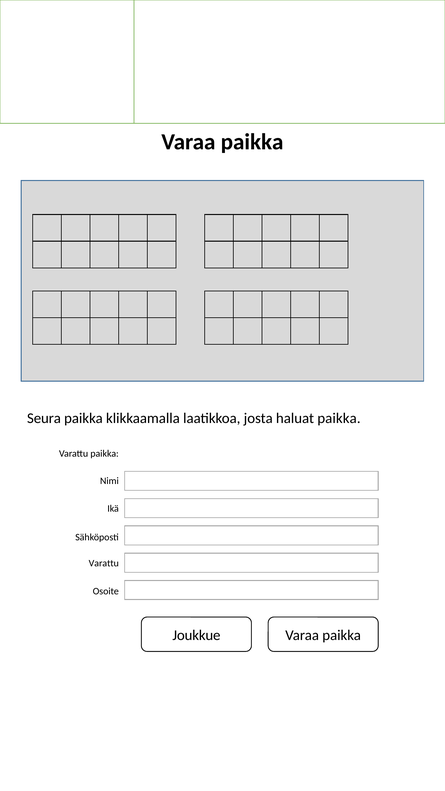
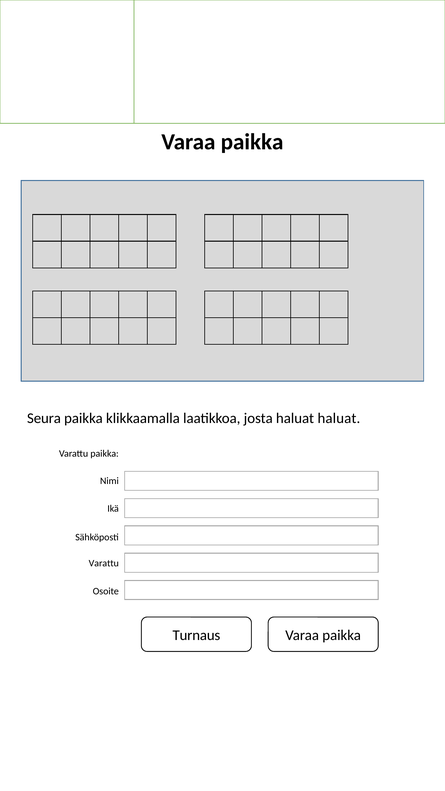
haluat paikka: paikka -> haluat (339, 418)
Joukkue: Joukkue -> Turnaus (196, 635)
